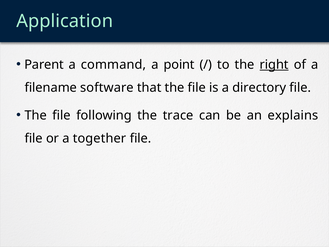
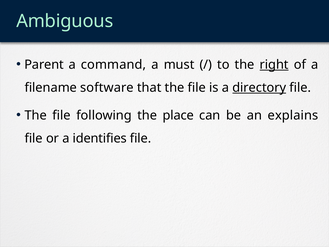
Application: Application -> Ambiguous (65, 21)
point: point -> must (179, 65)
directory underline: none -> present (259, 88)
trace: trace -> place (178, 115)
together: together -> identifies (100, 138)
